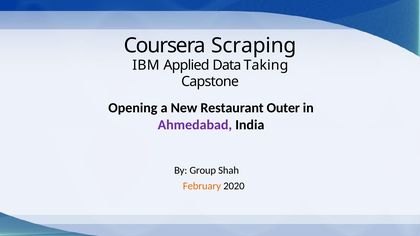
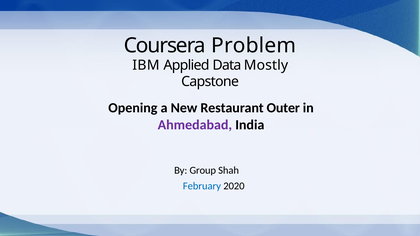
Scraping: Scraping -> Problem (254, 45)
Taking: Taking -> Mostly (266, 65)
February colour: orange -> blue (202, 186)
